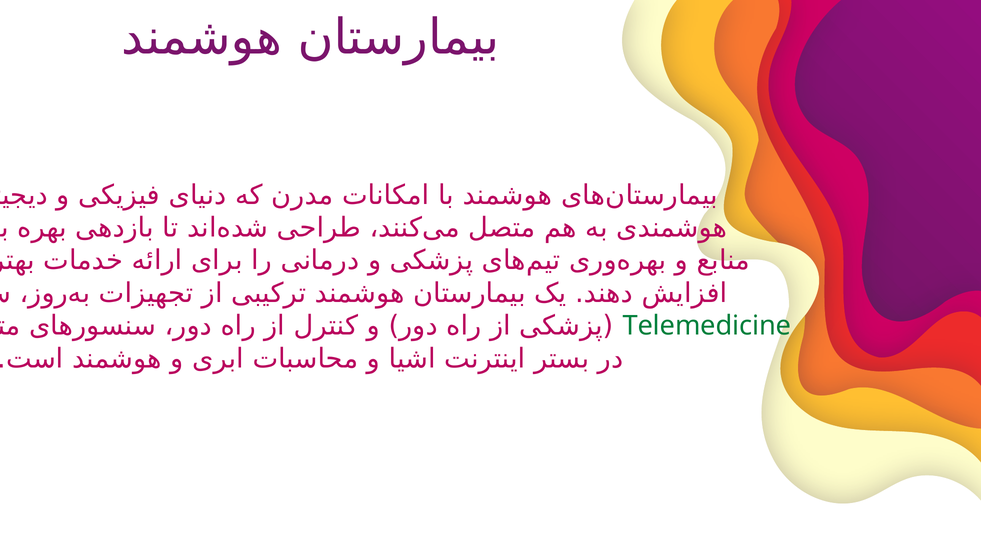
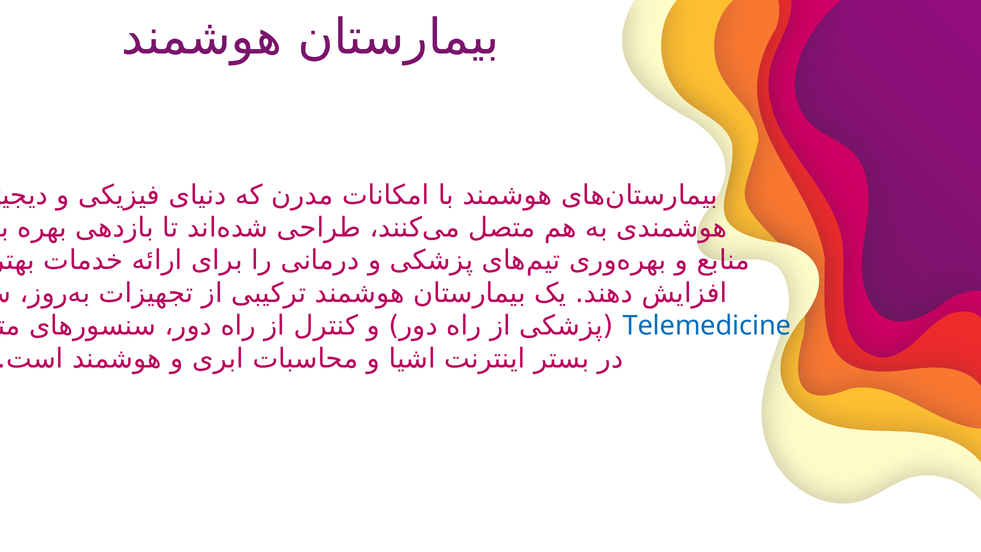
Telemedicine colour: green -> blue (707, 326)
